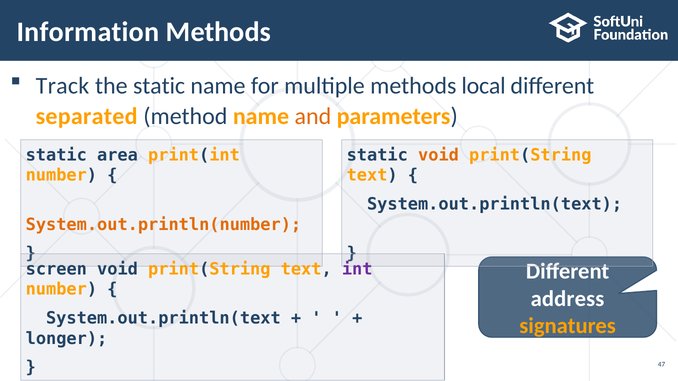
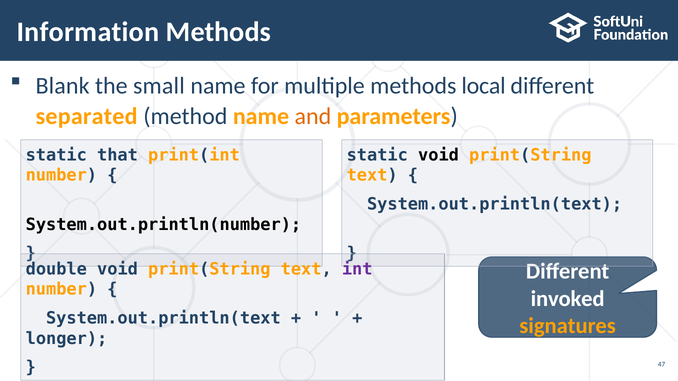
Track: Track -> Blank (63, 86)
the static: static -> small (159, 86)
area: area -> that (117, 155)
void colour: orange -> black (438, 155)
System.out.println(number colour: orange -> black (163, 225)
screen: screen -> double (56, 269)
address: address -> invoked (568, 299)
